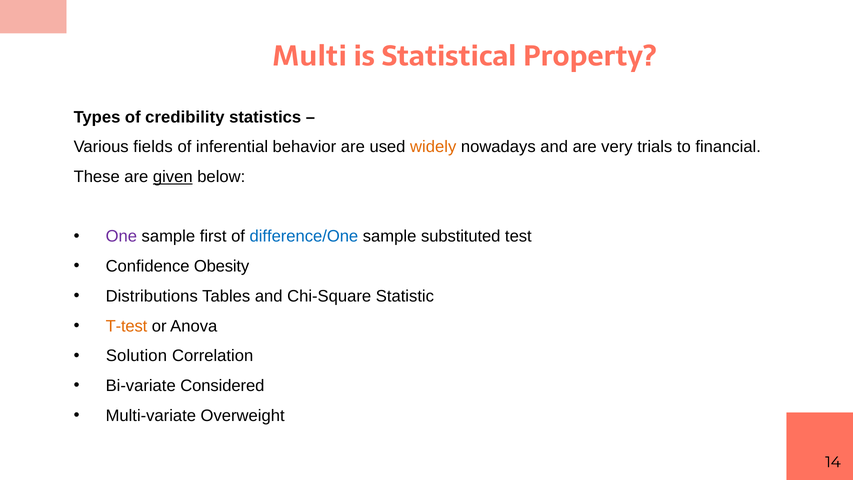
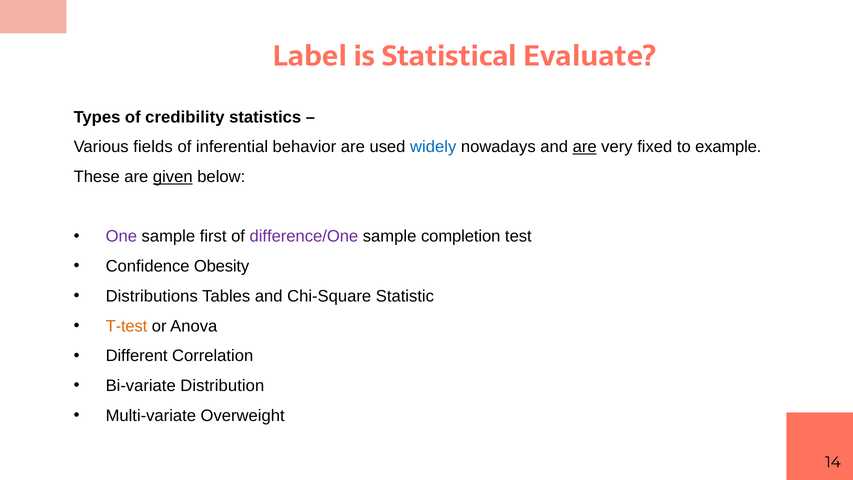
Multi: Multi -> Label (310, 57)
Property: Property -> Evaluate (590, 57)
widely colour: orange -> blue (433, 147)
are underline: none -> present (585, 147)
trials: trials -> fixed (655, 147)
financial: financial -> example (728, 147)
difference/One colour: blue -> purple (304, 236)
substituted: substituted -> completion (461, 236)
Solution: Solution -> Different (137, 356)
Considered: Considered -> Distribution (222, 386)
